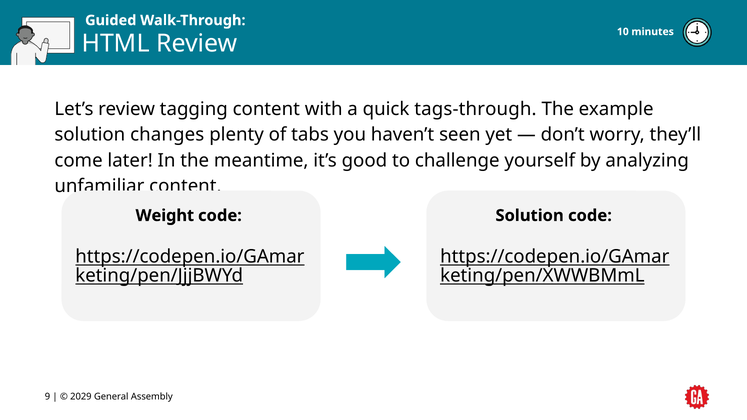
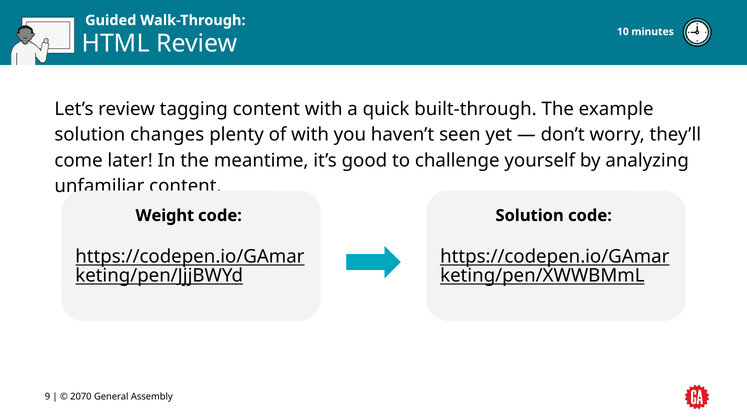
tags-through: tags-through -> built-through (476, 109)
of tabs: tabs -> with (310, 135)
2029: 2029 -> 2070 (81, 397)
